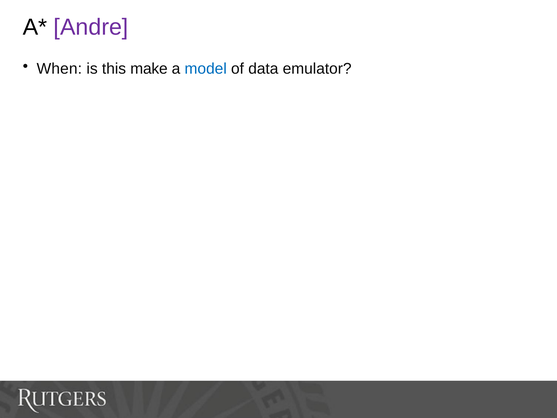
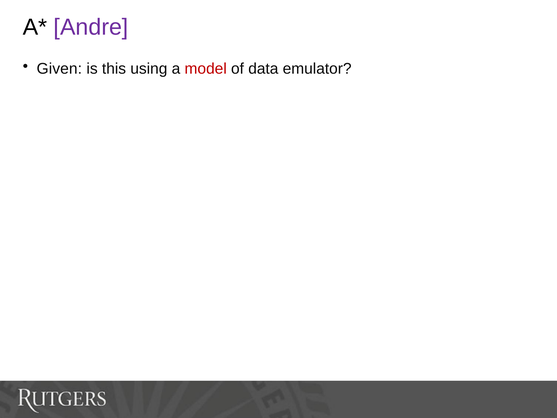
When: When -> Given (59, 69)
make: make -> using (149, 69)
model colour: blue -> red (206, 69)
